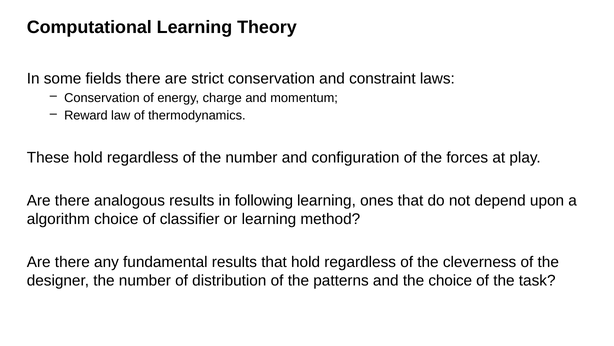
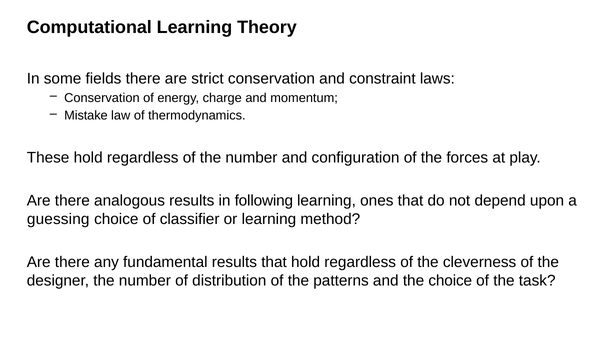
Reward: Reward -> Mistake (86, 116)
algorithm: algorithm -> guessing (58, 219)
